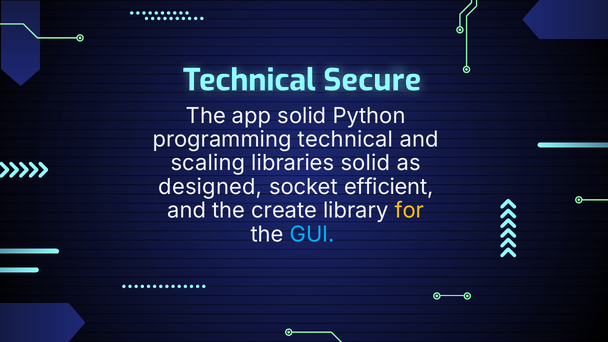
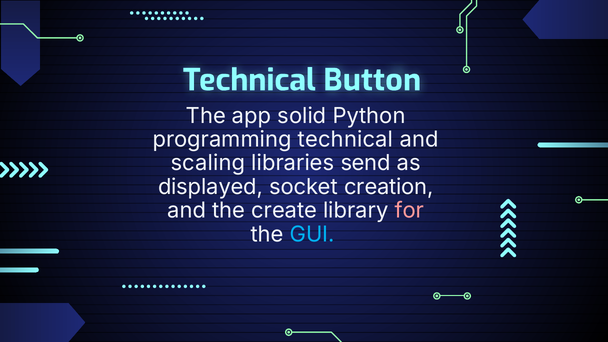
Secure: Secure -> Button (372, 80)
libraries solid: solid -> send (366, 163)
designed: designed -> displayed (211, 187)
efficient: efficient -> creation (389, 187)
for colour: yellow -> pink (409, 211)
